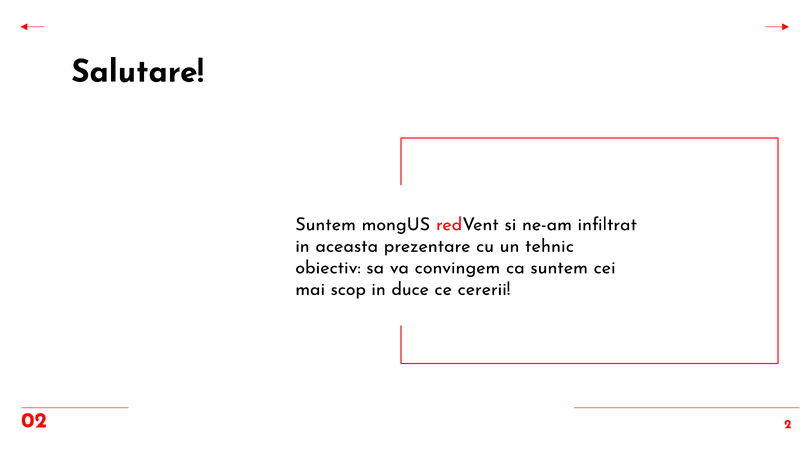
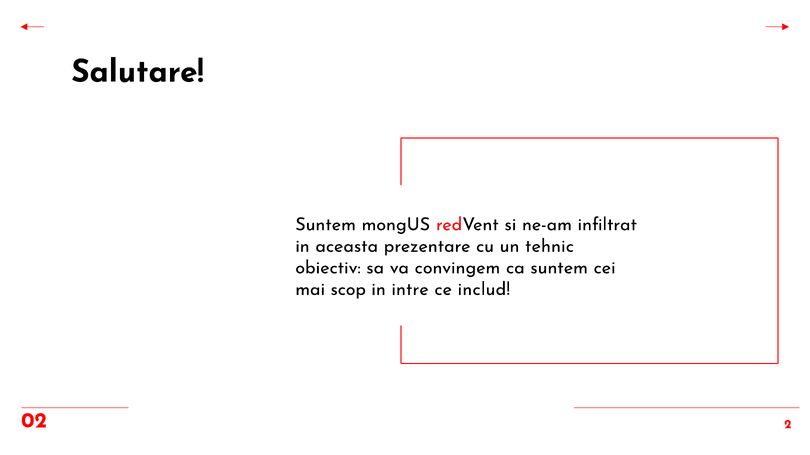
duce: duce -> intre (410, 289)
cererii: cererii -> includ (484, 289)
